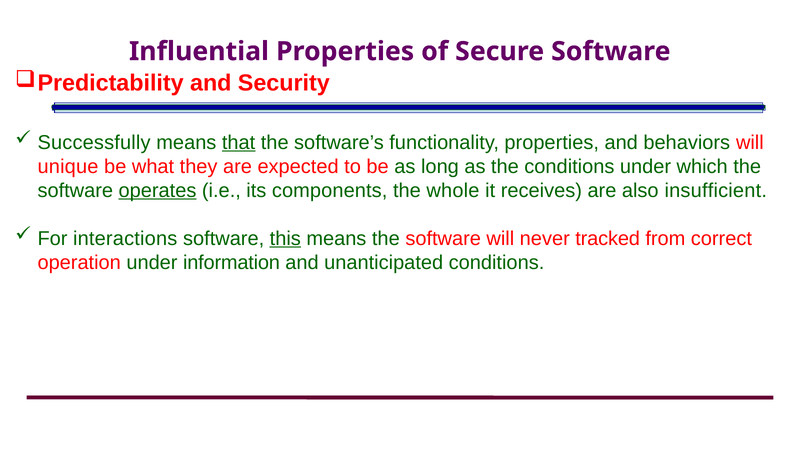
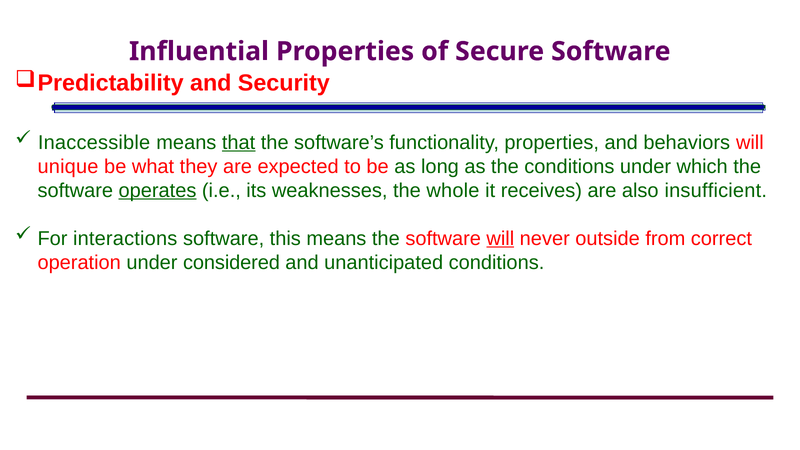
Successfully: Successfully -> Inaccessible (94, 142)
components: components -> weaknesses (330, 190)
this underline: present -> none (285, 238)
will underline: none -> present (500, 238)
tracked: tracked -> outside (608, 238)
information: information -> considered (231, 262)
